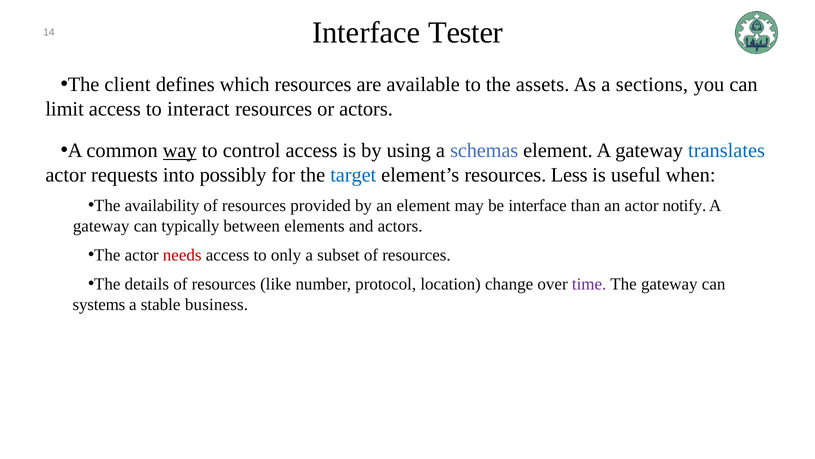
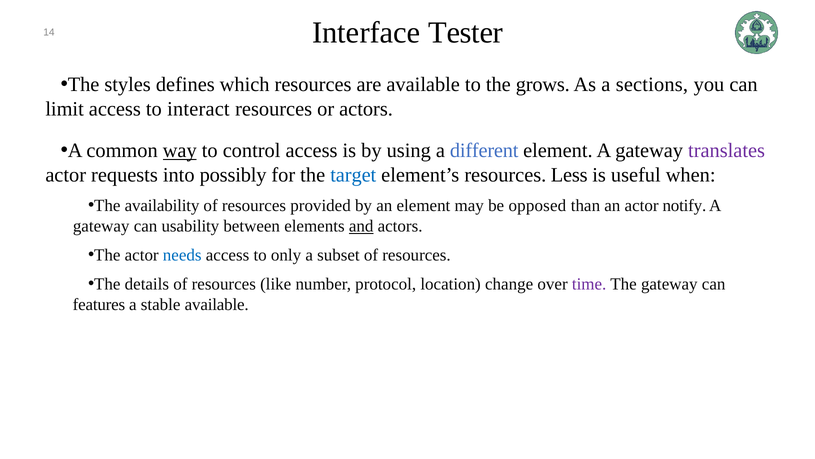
client: client -> styles (128, 85)
assets: assets -> grows (543, 85)
schemas: schemas -> different (484, 150)
translates colour: blue -> purple (727, 150)
be interface: interface -> opposed (537, 206)
typically: typically -> usability (190, 226)
and underline: none -> present (361, 226)
needs colour: red -> blue (182, 255)
systems: systems -> features (99, 304)
stable business: business -> available (217, 304)
